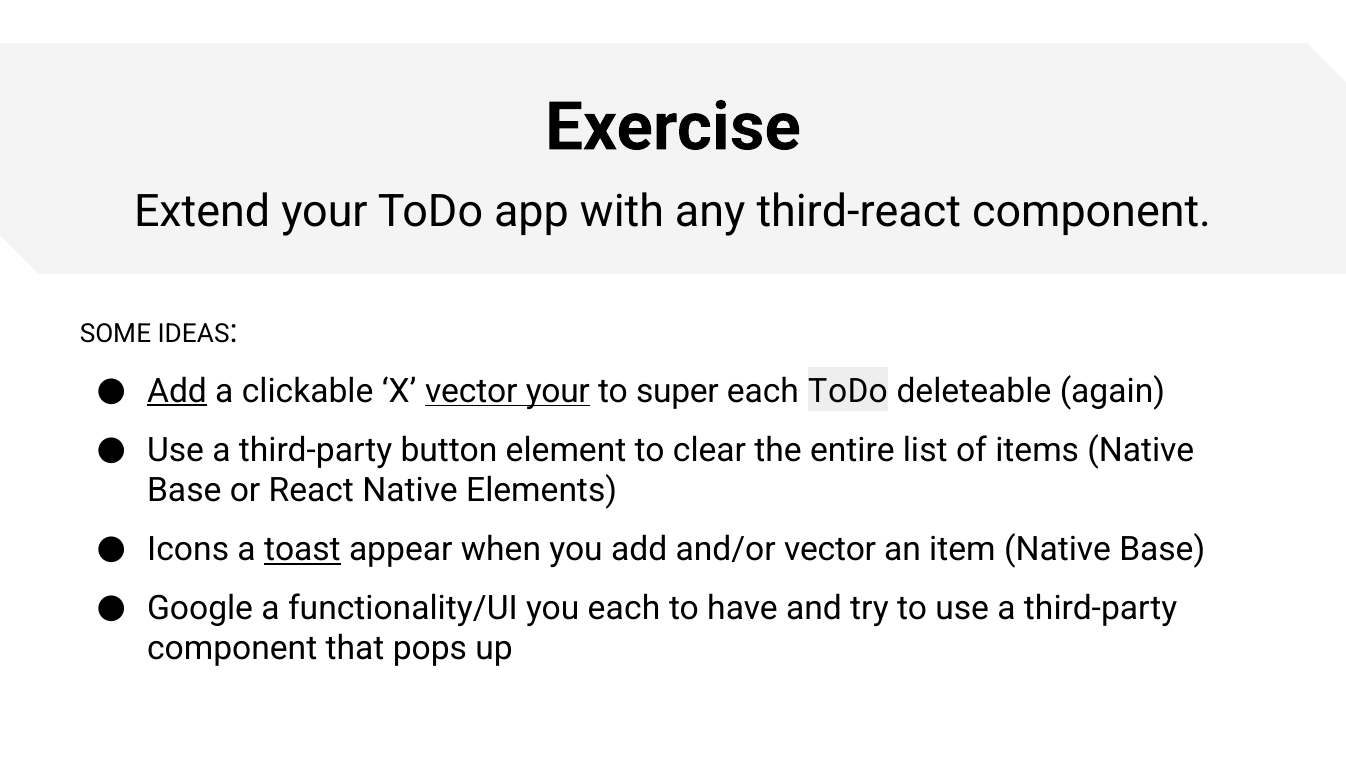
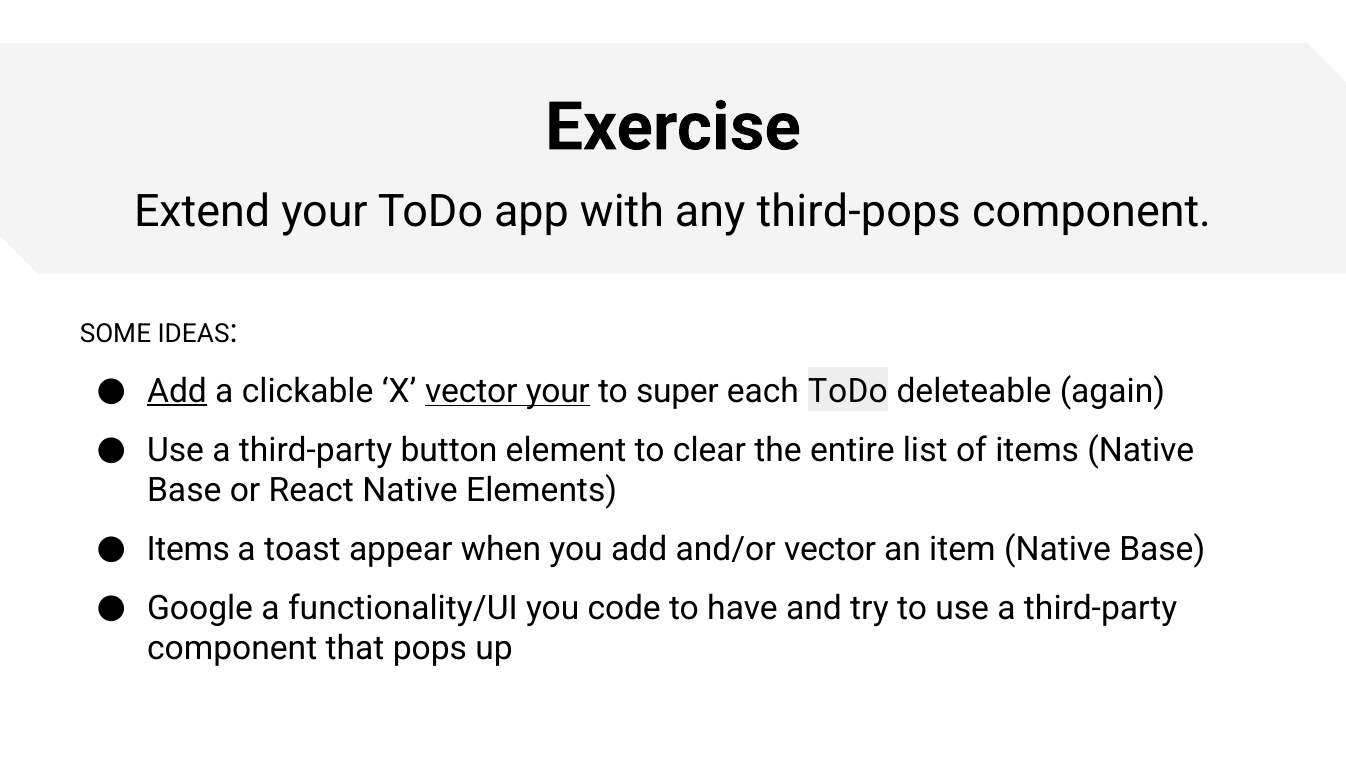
third-react: third-react -> third-pops (859, 212)
Icons: Icons -> Items (188, 550)
toast underline: present -> none (302, 550)
you each: each -> code (624, 609)
